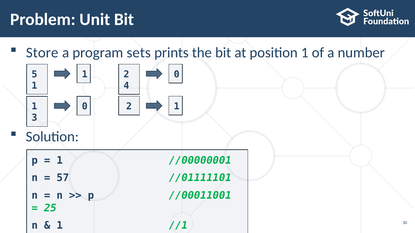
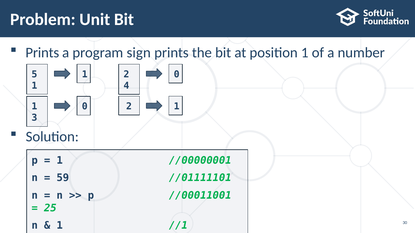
Store: Store -> Prints (42, 53)
sets: sets -> sign (139, 53)
57: 57 -> 59 (63, 178)
